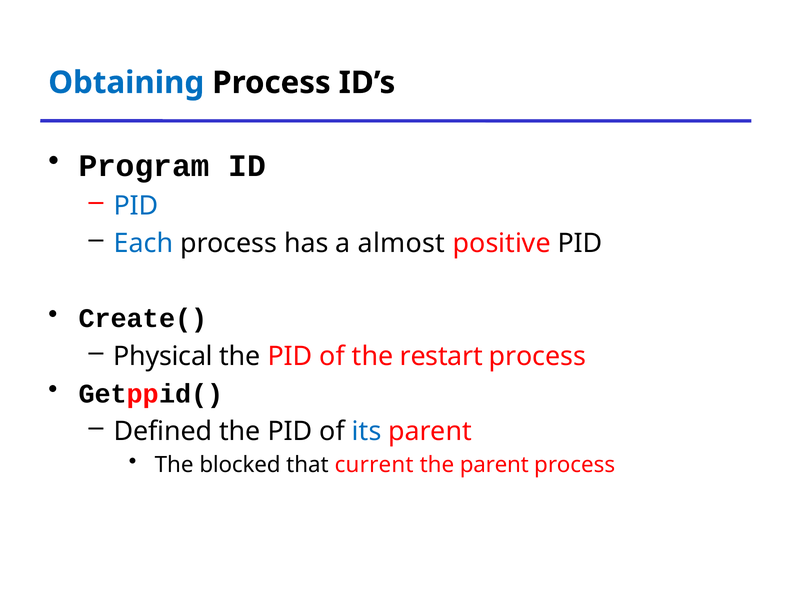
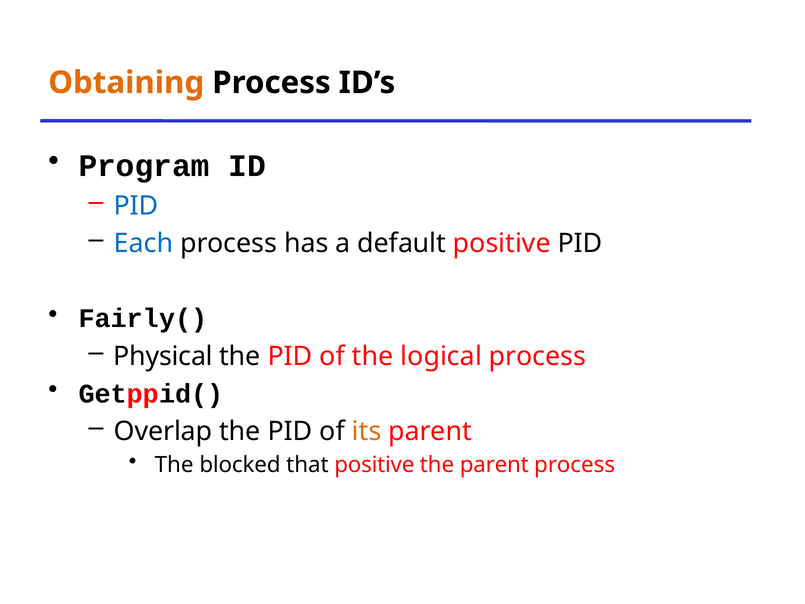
Obtaining colour: blue -> orange (126, 83)
almost: almost -> default (402, 243)
Create(: Create( -> Fairly( (143, 318)
restart: restart -> logical (441, 356)
Defined: Defined -> Overlap (163, 431)
its colour: blue -> orange (367, 431)
that current: current -> positive (374, 465)
